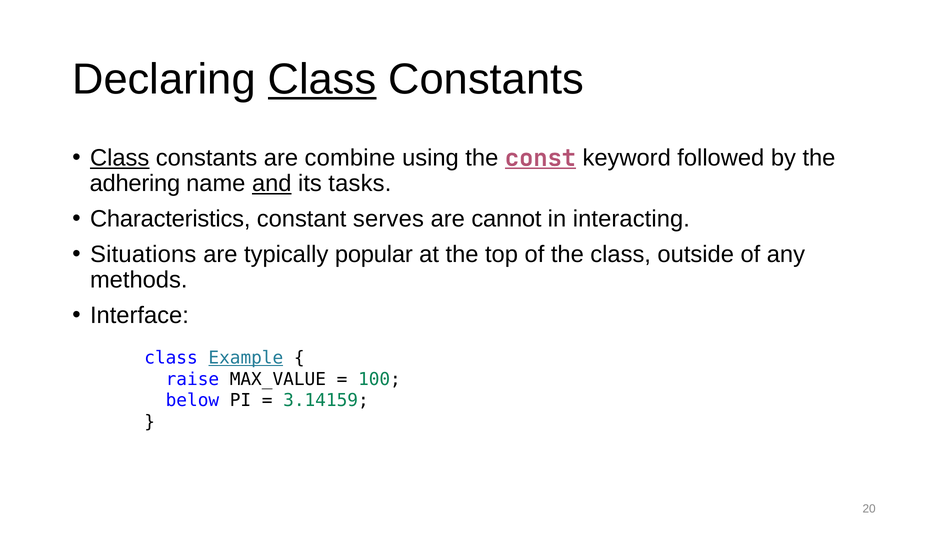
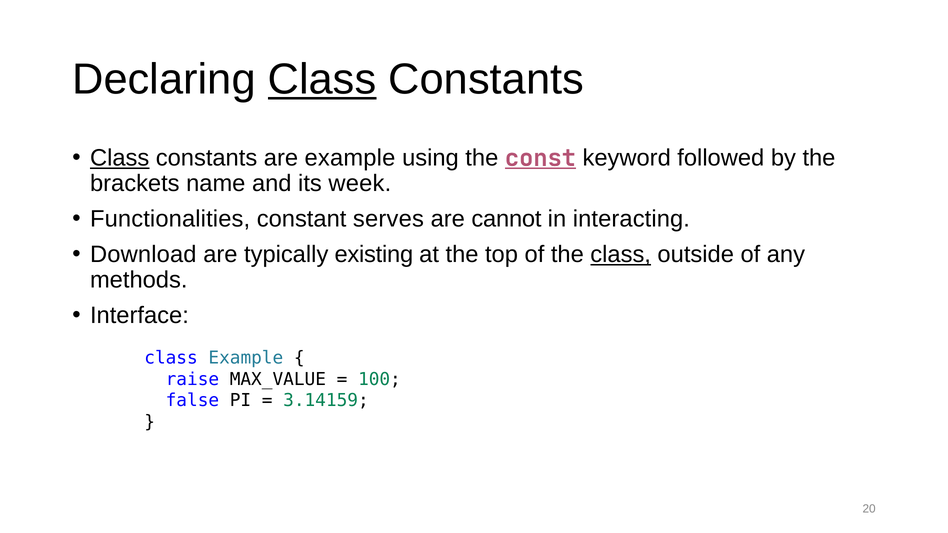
are combine: combine -> example (350, 158)
adhering: adhering -> brackets (135, 184)
and underline: present -> none (272, 184)
tasks: tasks -> week (360, 184)
Characteristics: Characteristics -> Functionalities (170, 219)
Situations: Situations -> Download (143, 255)
popular: popular -> existing (374, 255)
class underline: none -> present (621, 255)
Example underline: present -> none (246, 358)
below: below -> false (192, 401)
